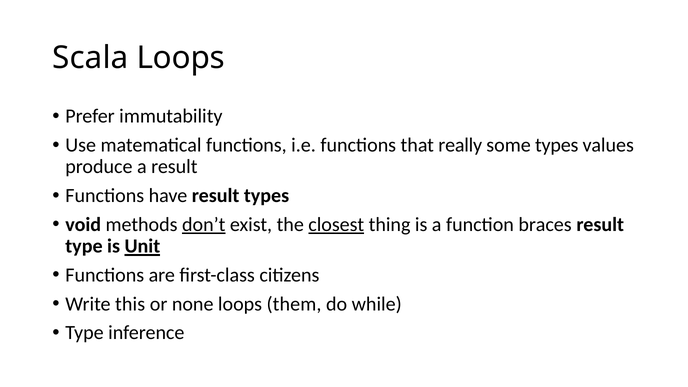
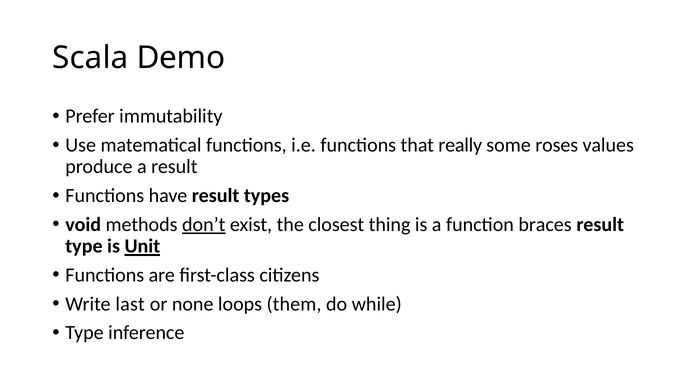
Scala Loops: Loops -> Demo (181, 58)
some types: types -> roses (557, 145)
closest underline: present -> none (336, 225)
this: this -> last (130, 304)
